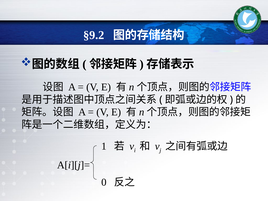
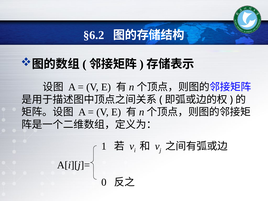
§9.2: §9.2 -> §6.2 (94, 35)
